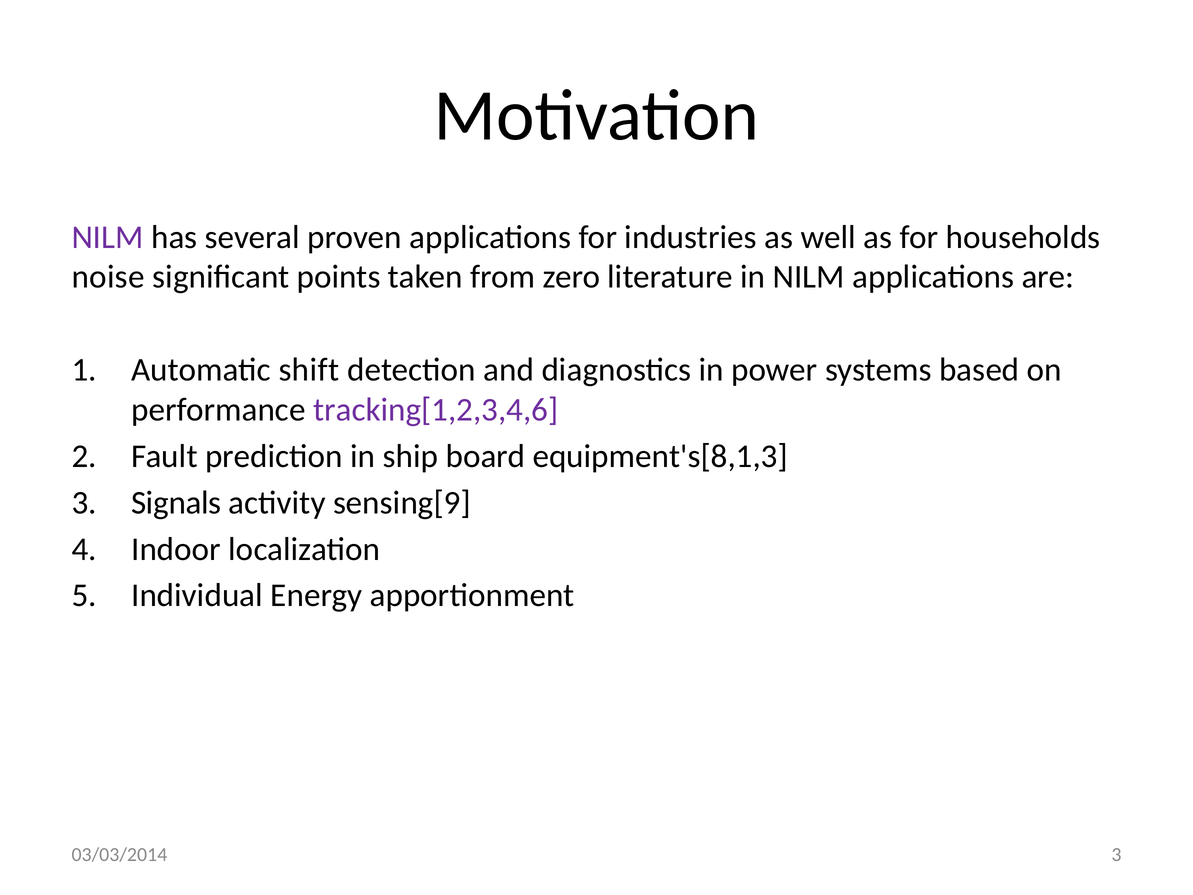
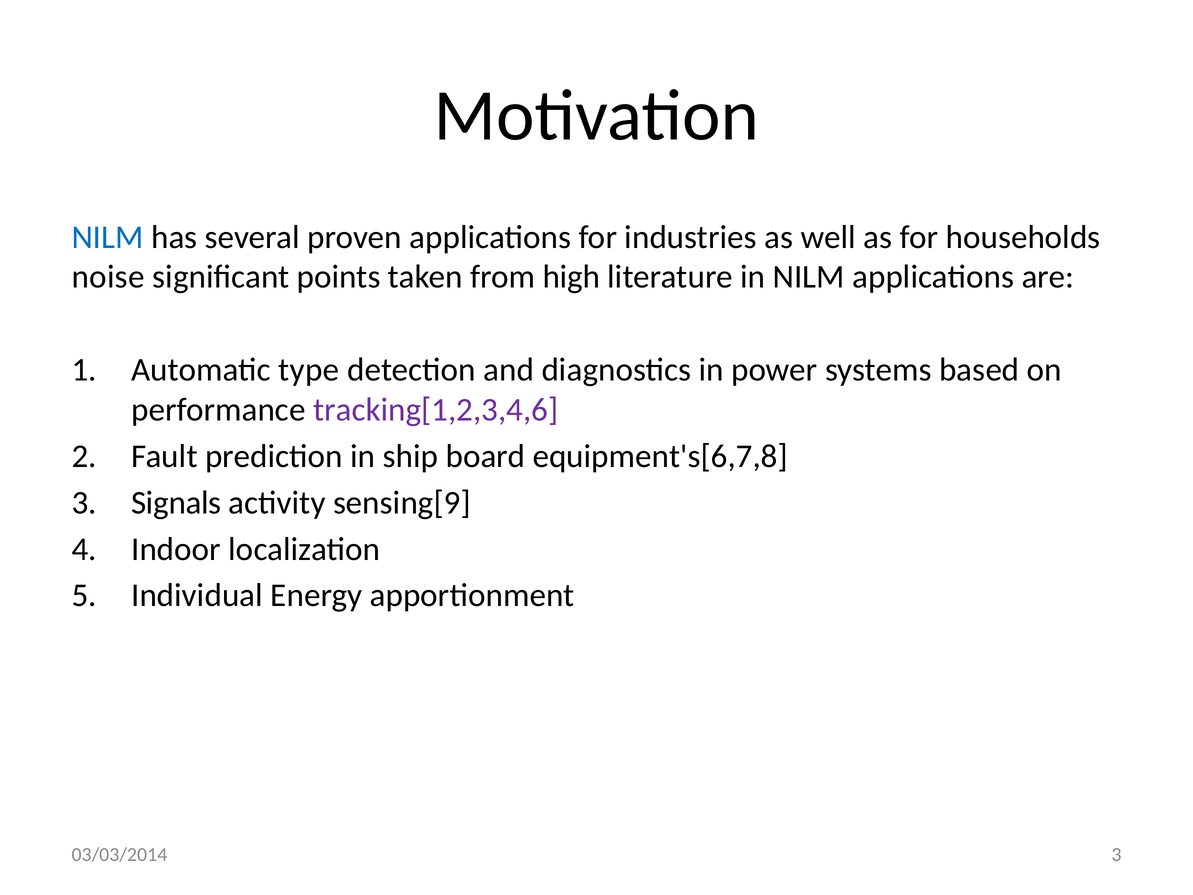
NILM colour: purple -> blue (108, 237)
zero: zero -> high (571, 277)
shift: shift -> type (309, 370)
equipment's[8,1,3: equipment's[8,1,3 -> equipment's[6,7,8 (660, 456)
